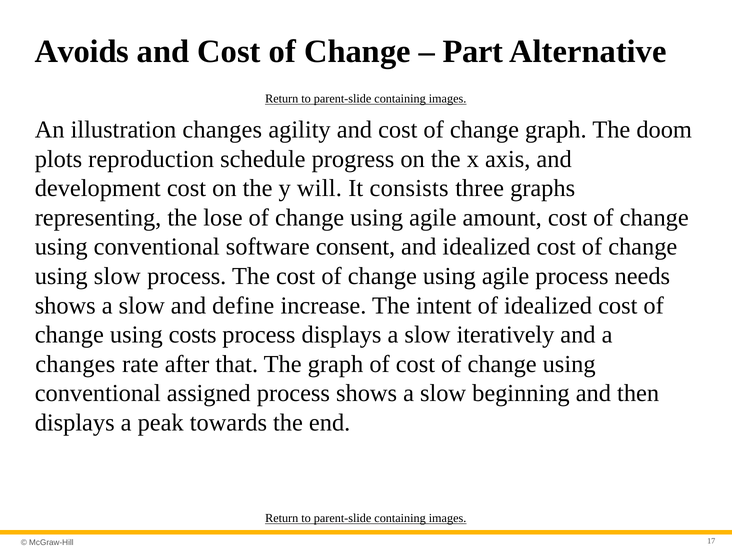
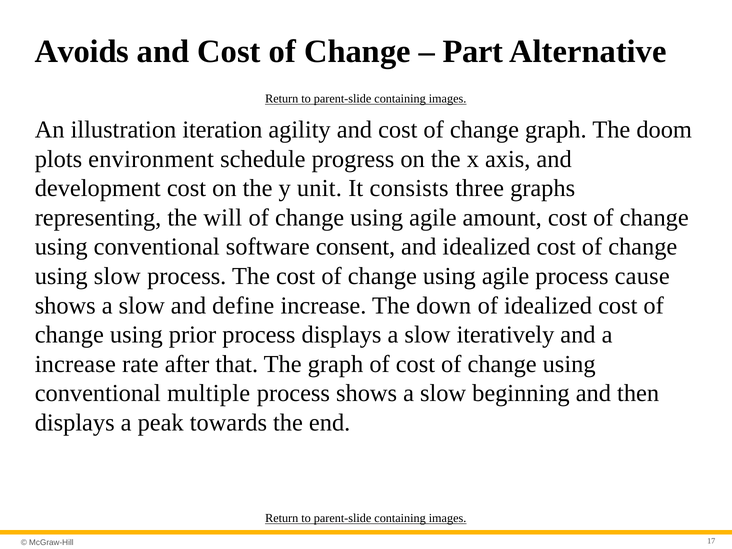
illustration changes: changes -> iteration (222, 130)
reproduction: reproduction -> environment (151, 159)
will: will -> unit (319, 188)
lose: lose -> will (223, 218)
needs: needs -> cause (642, 276)
intent: intent -> down (444, 305)
costs: costs -> prior (193, 335)
changes: changes -> increase (75, 364)
assigned: assigned -> multiple (209, 393)
